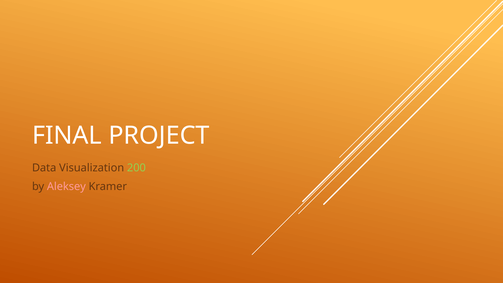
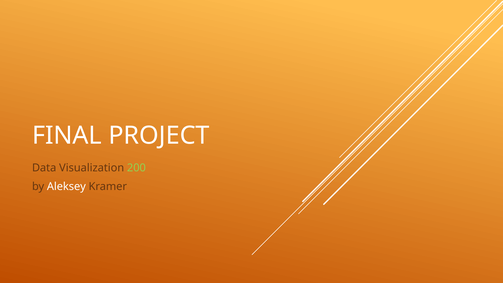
Aleksey colour: pink -> white (66, 186)
